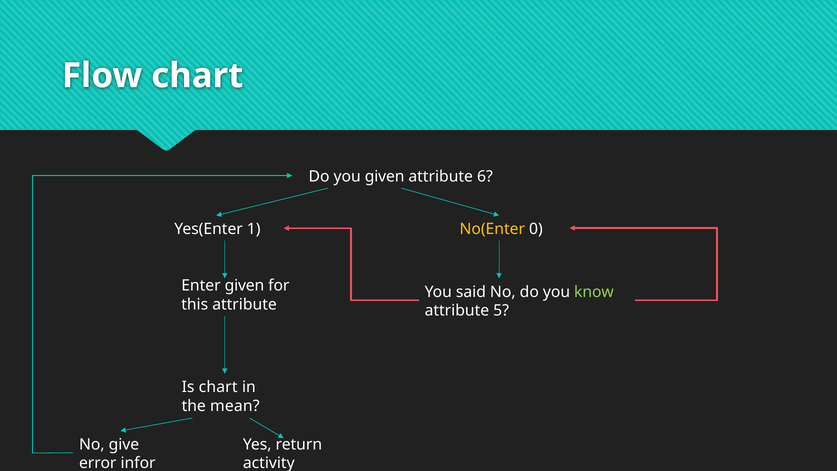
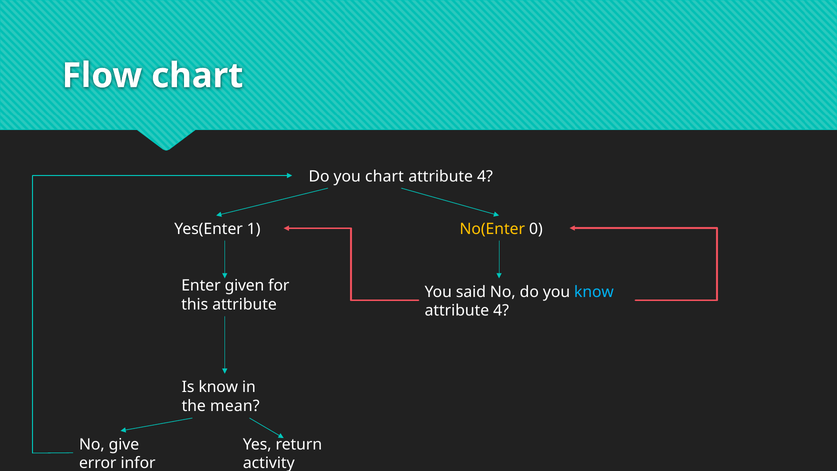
you given: given -> chart (385, 176)
6: 6 -> 4 (485, 176)
know colour: light green -> light blue (594, 292)
5: 5 -> 4 (501, 311)
Is chart: chart -> know (218, 387)
